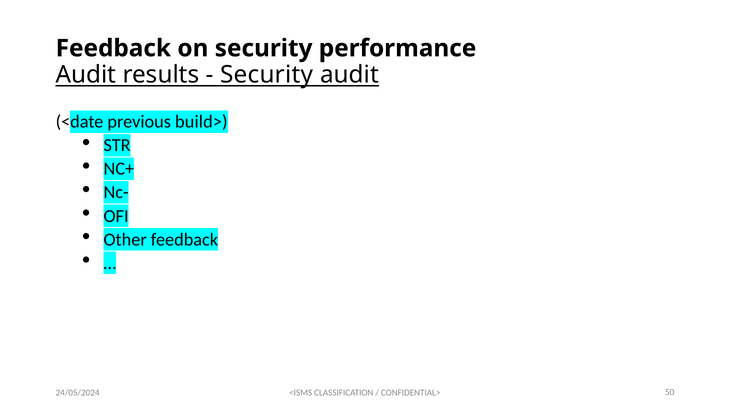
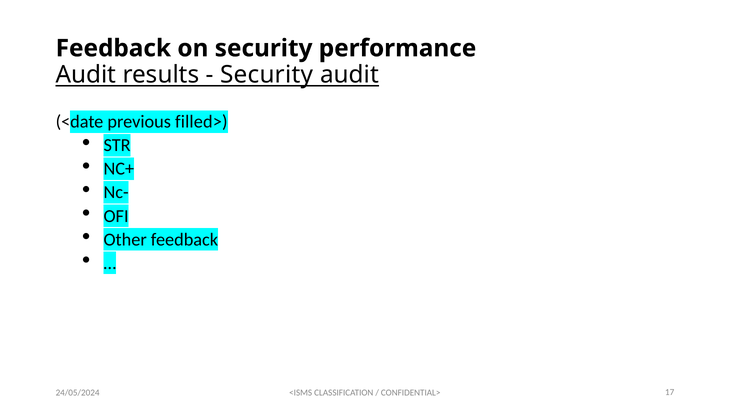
build>: build> -> filled> (201, 122)
50: 50 -> 17 (670, 392)
